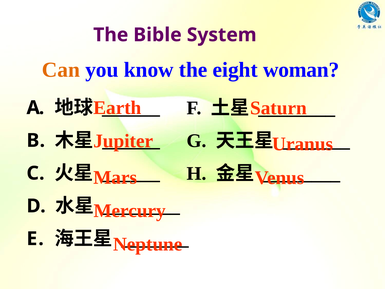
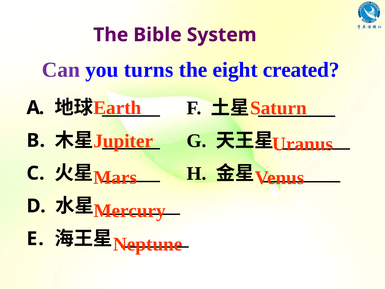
Can colour: orange -> purple (61, 70)
know: know -> turns (149, 70)
woman: woman -> created (301, 70)
